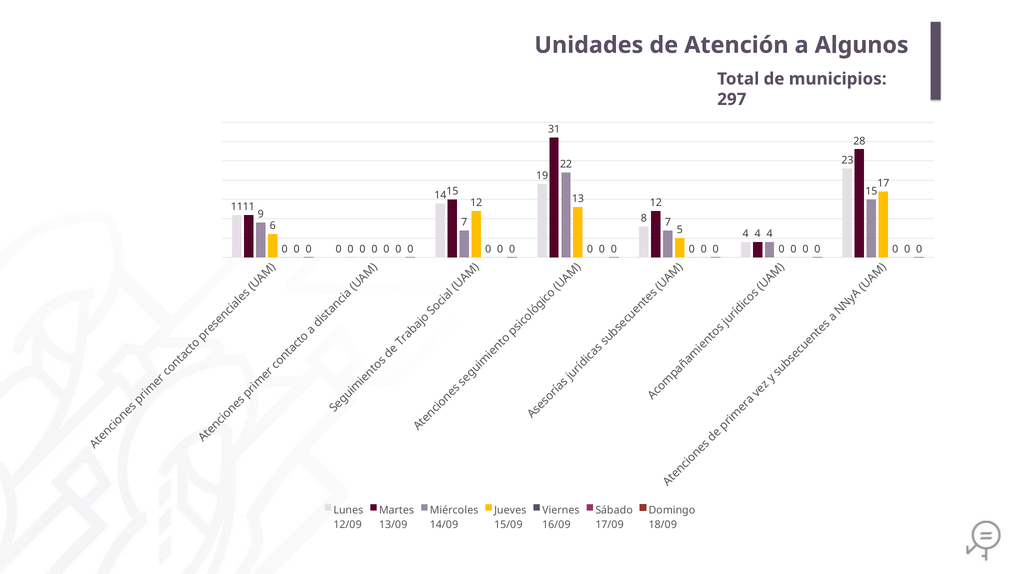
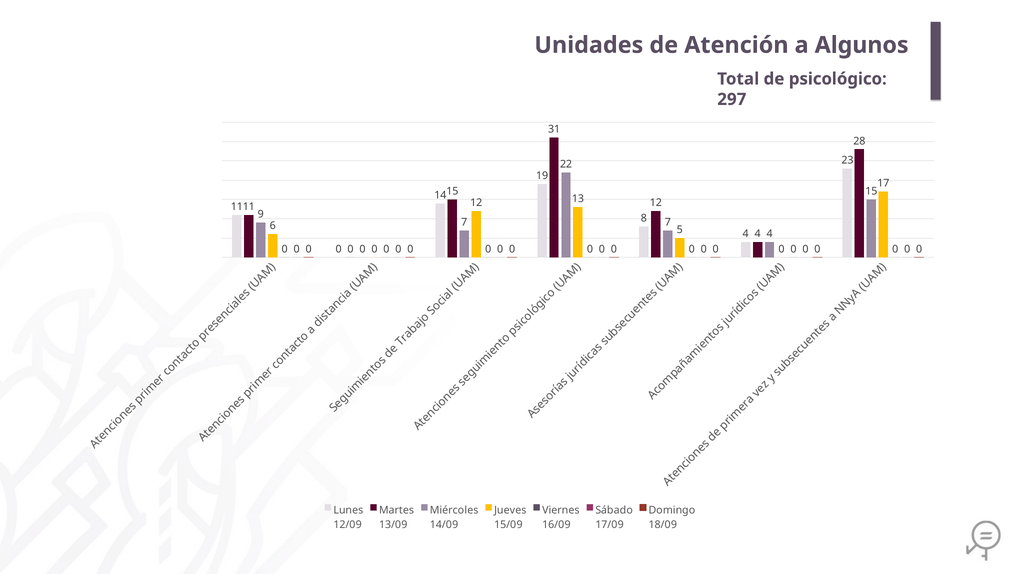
municipios: municipios -> psicológico (838, 79)
